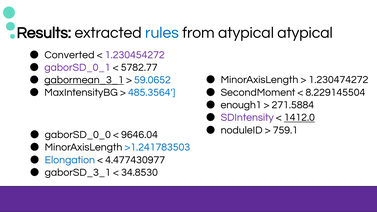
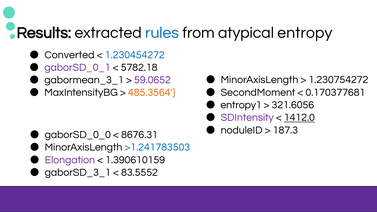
atypical atypical: atypical -> entropy (305, 33)
1.230454272 colour: purple -> blue (135, 55)
5782.77: 5782.77 -> 5782.18 (139, 67)
1.230474272: 1.230474272 -> 1.230754272 (338, 80)
gabormean_3_1 underline: present -> none (84, 80)
59.0652 colour: blue -> purple (152, 80)
8.229145504: 8.229145504 -> 0.170377681 (335, 92)
485.3564 colour: blue -> orange (152, 93)
enough1: enough1 -> entropy1 (241, 105)
271.5884: 271.5884 -> 321.6056 (293, 105)
759.1: 759.1 -> 187.3 (285, 130)
9646.04: 9646.04 -> 8676.31 (139, 135)
Elongation colour: blue -> purple (70, 160)
4.477430977: 4.477430977 -> 1.390610159 (135, 160)
34.8530: 34.8530 -> 83.5552 (139, 172)
